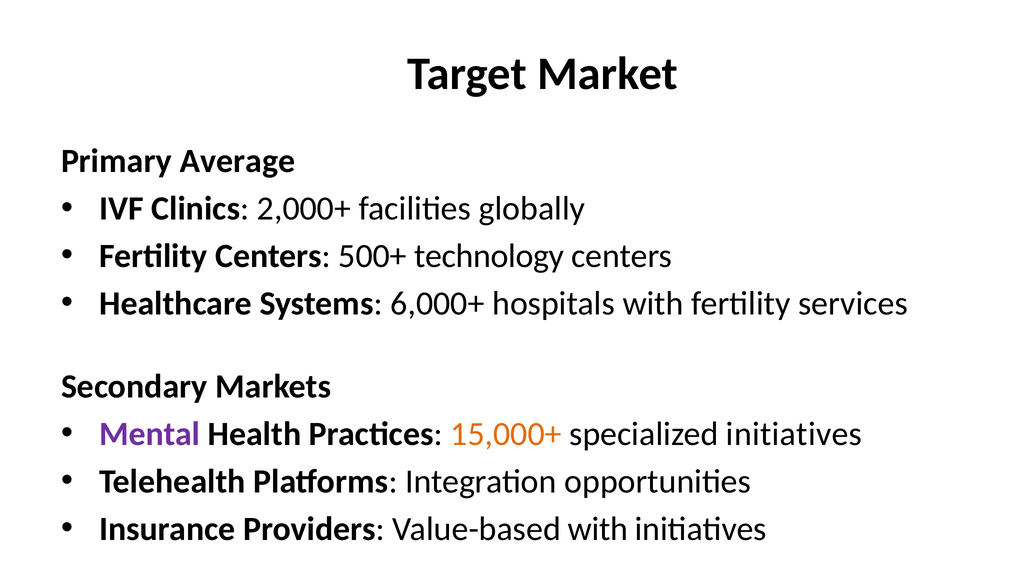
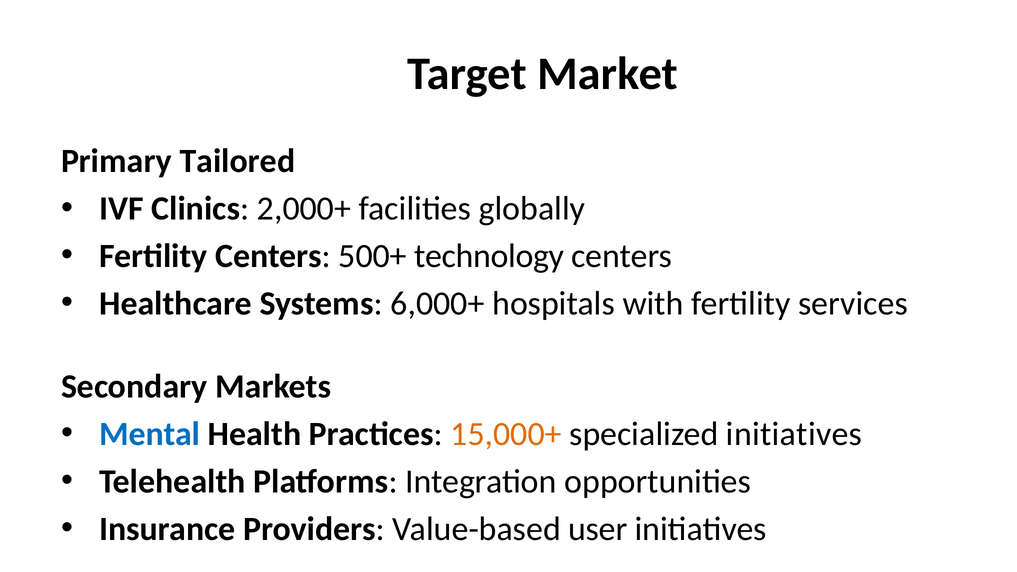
Average: Average -> Tailored (237, 161)
Mental colour: purple -> blue (150, 434)
Value-based with: with -> user (598, 529)
